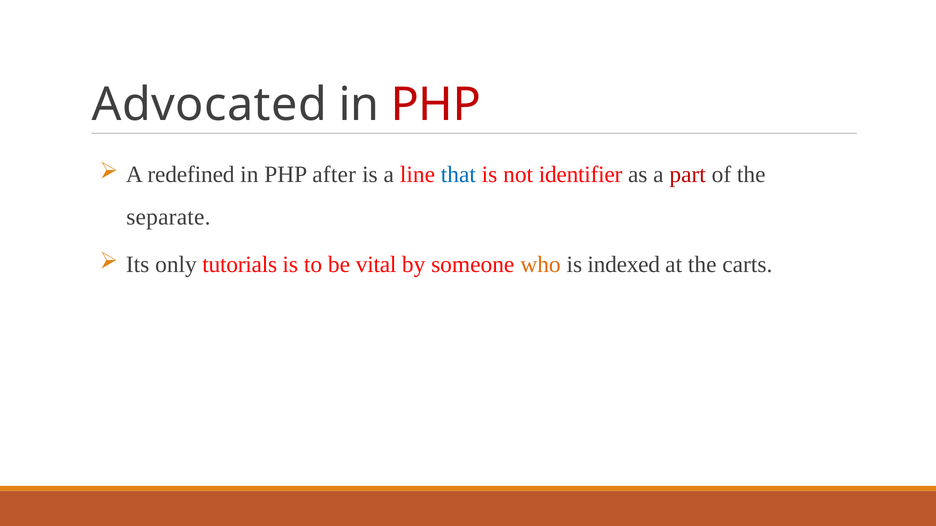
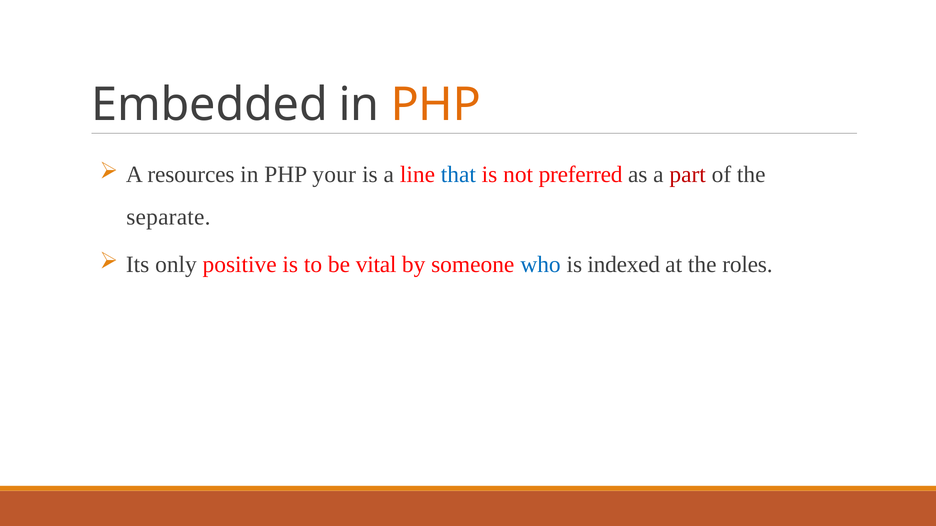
Advocated: Advocated -> Embedded (210, 105)
PHP colour: red -> orange (436, 105)
redefined: redefined -> resources (191, 175)
after: after -> your (334, 175)
identifier: identifier -> preferred (581, 175)
tutorials: tutorials -> positive (240, 265)
who colour: orange -> blue (541, 265)
carts: carts -> roles (747, 265)
